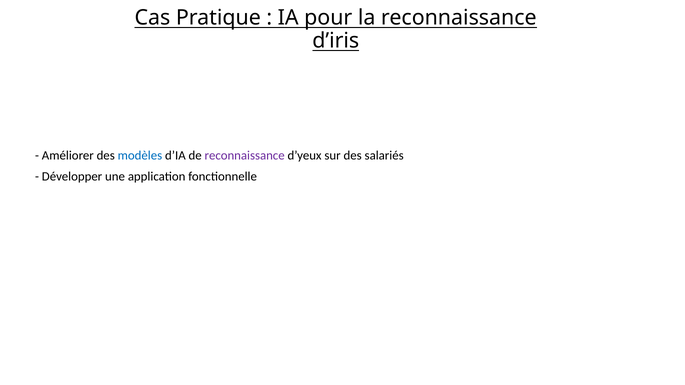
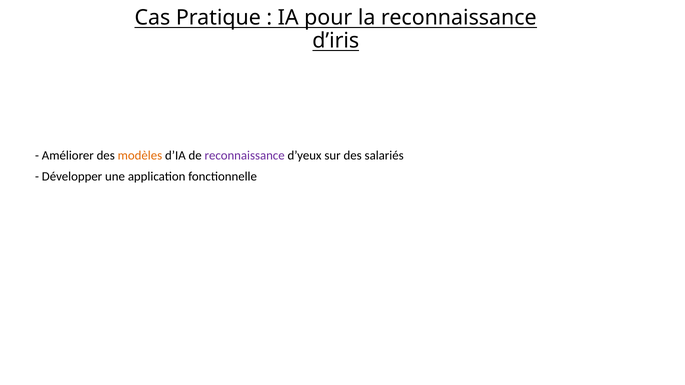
modèles colour: blue -> orange (140, 156)
